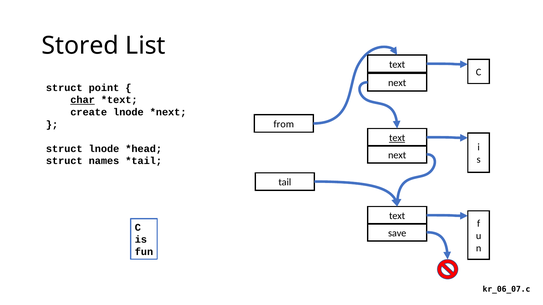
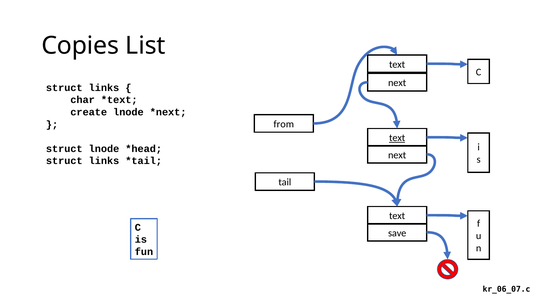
Stored: Stored -> Copies (80, 46)
point: point -> links (104, 88)
char underline: present -> none (83, 100)
names: names -> links (104, 161)
